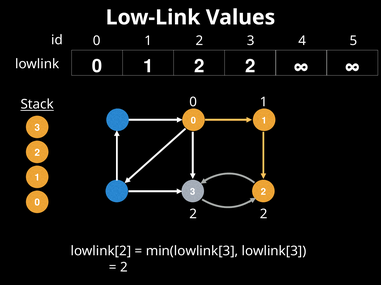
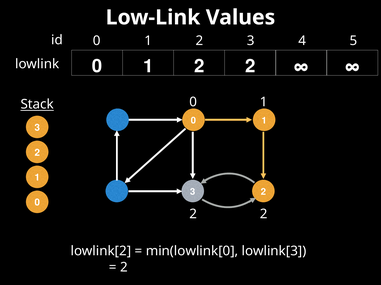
min(lowlink[3: min(lowlink[3 -> min(lowlink[0 (192, 252)
